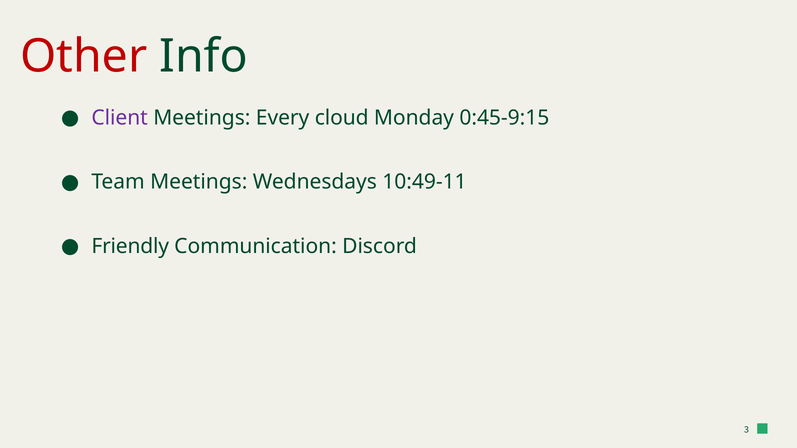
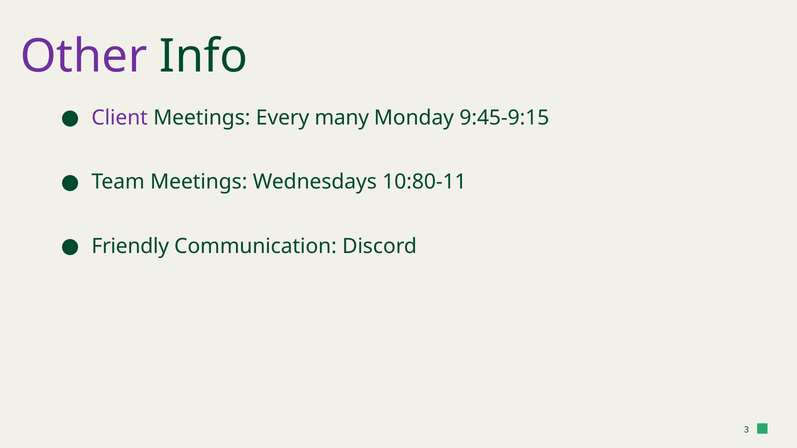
Other colour: red -> purple (84, 57)
cloud: cloud -> many (342, 118)
0:45-9:15: 0:45-9:15 -> 9:45-9:15 (504, 118)
10:49-11: 10:49-11 -> 10:80-11 (424, 182)
